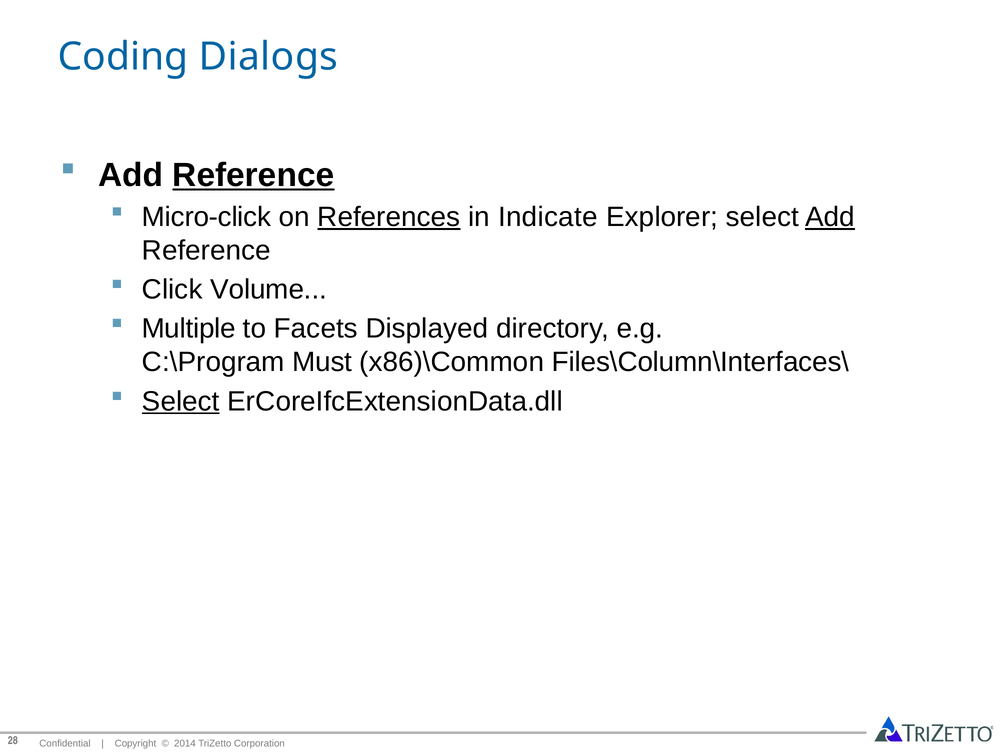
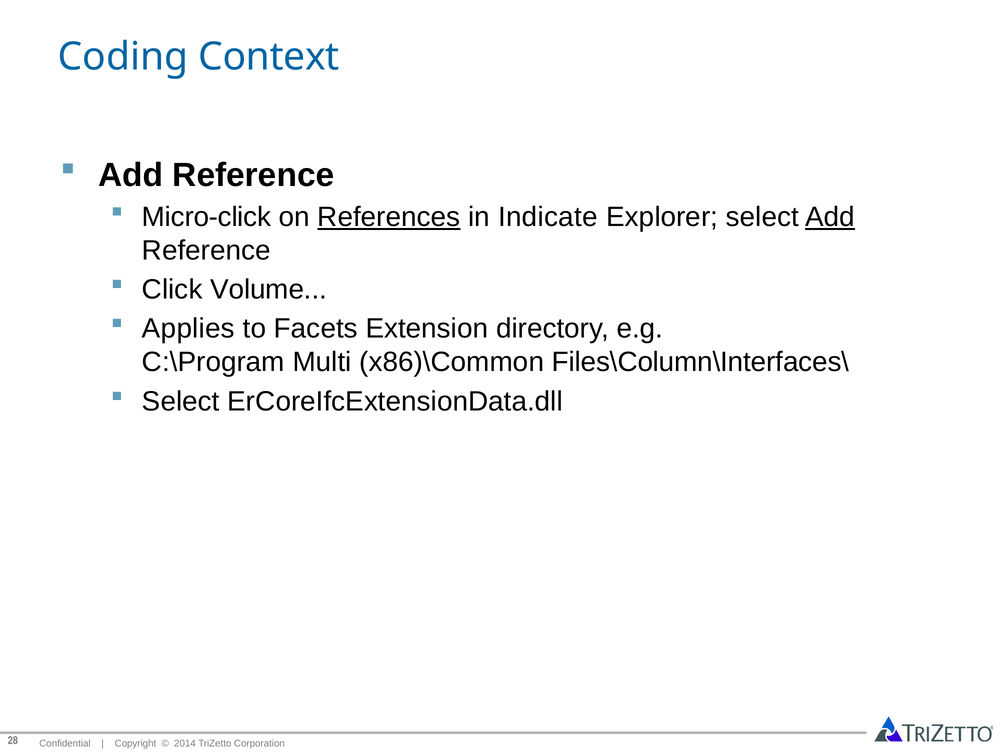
Dialogs: Dialogs -> Context (269, 57)
Reference underline: present -> none (253, 175)
Multiple: Multiple -> Applies (188, 329)
Displayed: Displayed -> Extension (427, 329)
Must: Must -> Multi (322, 362)
Select underline: present -> none (181, 401)
